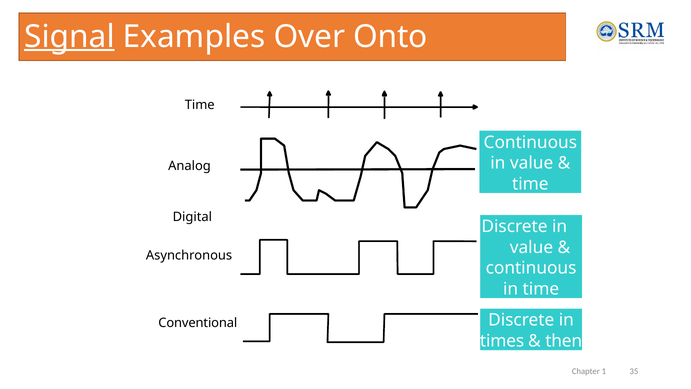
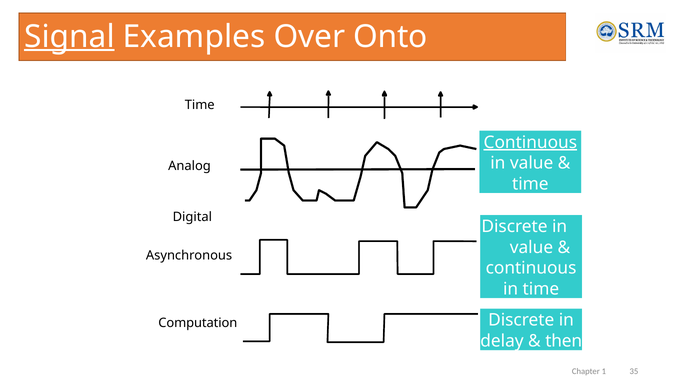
Continuous underline: none -> present (530, 142)
Conventional: Conventional -> Computation (198, 323)
times: times -> delay (502, 341)
